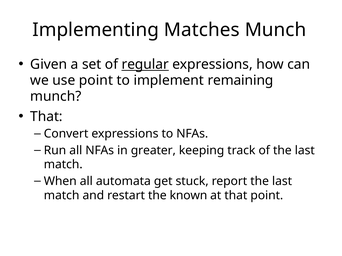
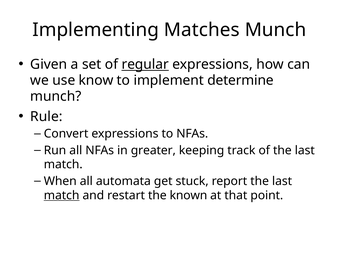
use point: point -> know (96, 80)
remaining: remaining -> determine (241, 80)
That: That -> Rule (46, 117)
match underline: none -> present (62, 196)
